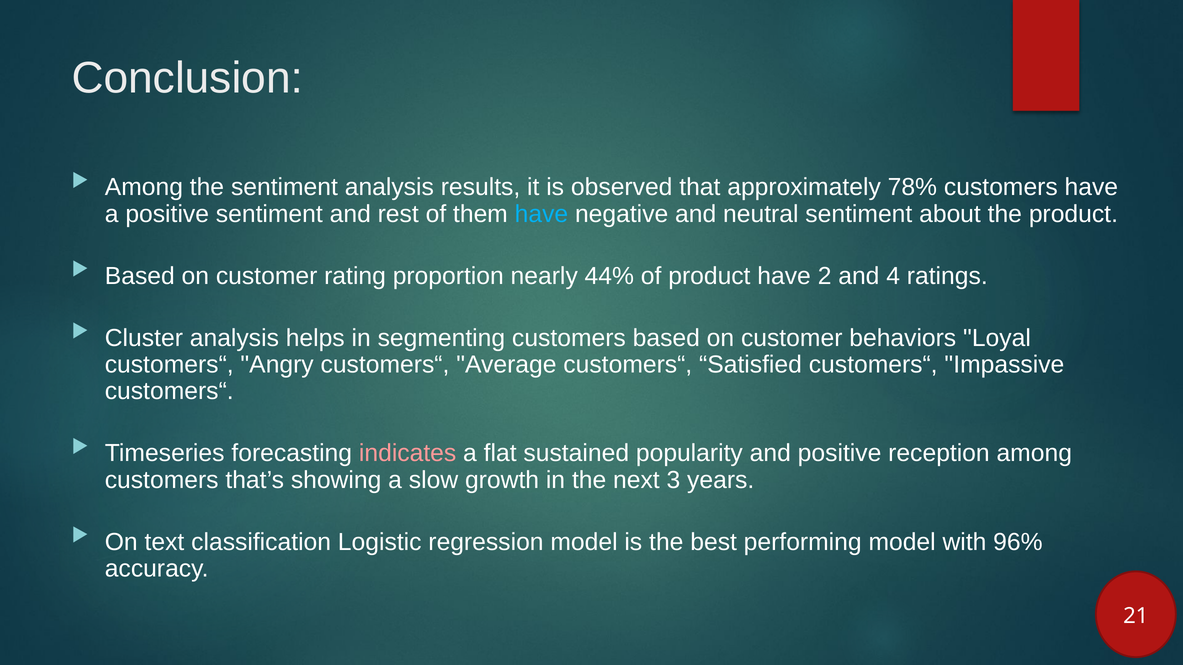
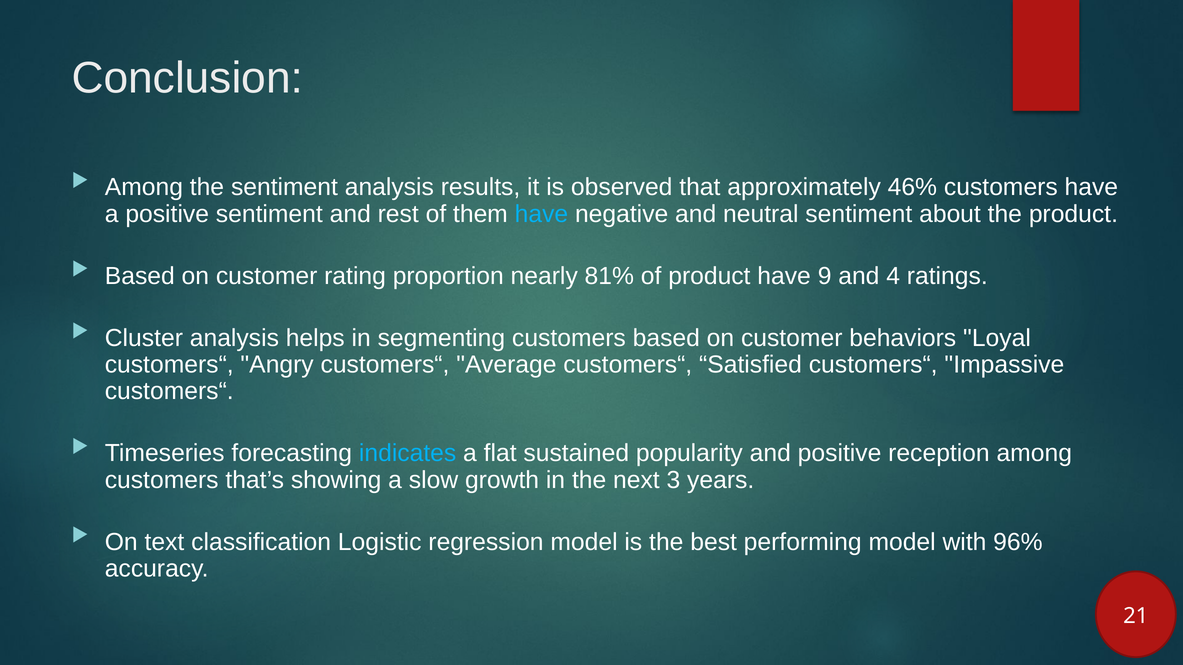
78%: 78% -> 46% (912, 187)
44%: 44% -> 81% (609, 276)
2: 2 -> 9 (825, 276)
indicates colour: pink -> light blue (408, 454)
